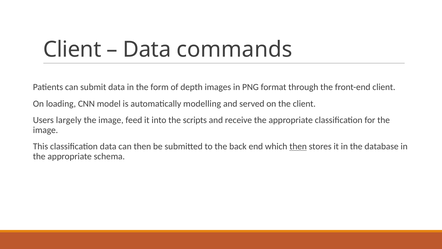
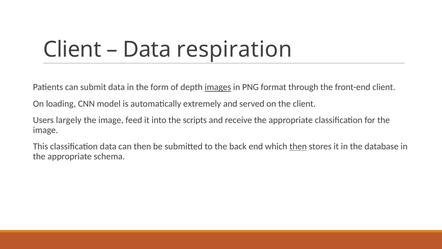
commands: commands -> respiration (234, 50)
images underline: none -> present (218, 87)
modelling: modelling -> extremely (202, 104)
